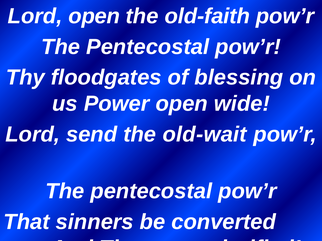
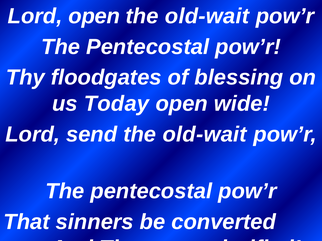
old-faith: old-faith -> old-wait (207, 16)
Power: Power -> Today (116, 104)
